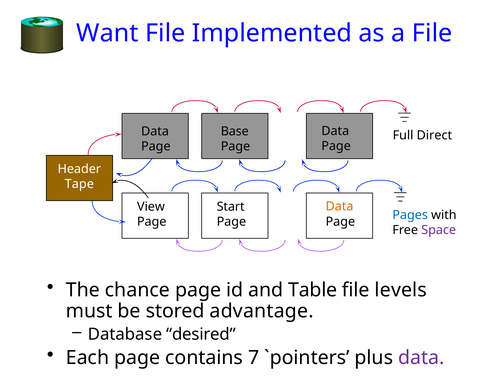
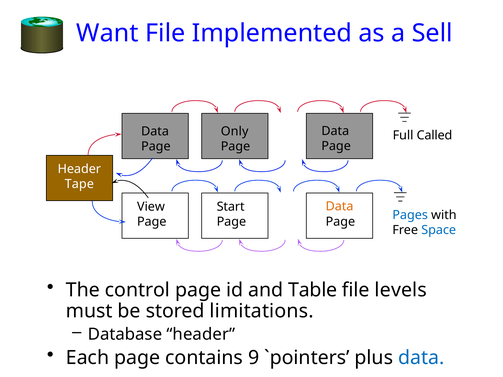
a File: File -> Sell (432, 33)
Base: Base -> Only (235, 131)
Direct: Direct -> Called (434, 135)
Space colour: purple -> blue (439, 230)
chance: chance -> control (137, 290)
advantage: advantage -> limitations (262, 311)
Database desired: desired -> header (201, 334)
7: 7 -> 9 (254, 358)
data colour: purple -> blue (421, 358)
